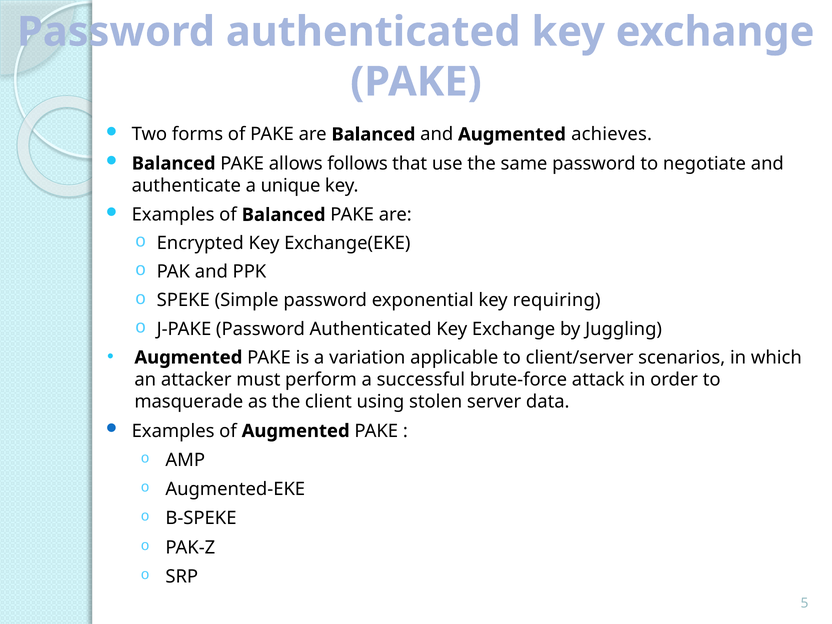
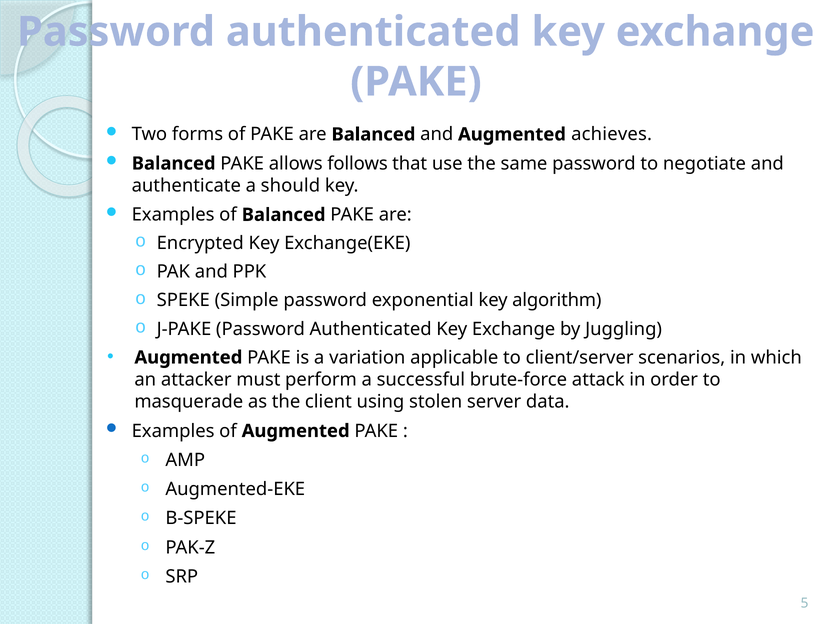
unique: unique -> should (290, 186)
requiring: requiring -> algorithm (557, 300)
